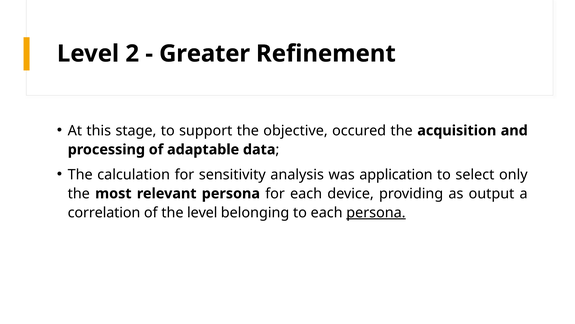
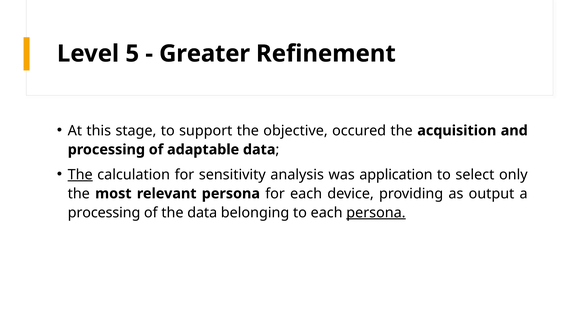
2: 2 -> 5 (132, 54)
The underline: none -> present (80, 174)
correlation: correlation -> processing (104, 212)
the level: level -> data (202, 212)
